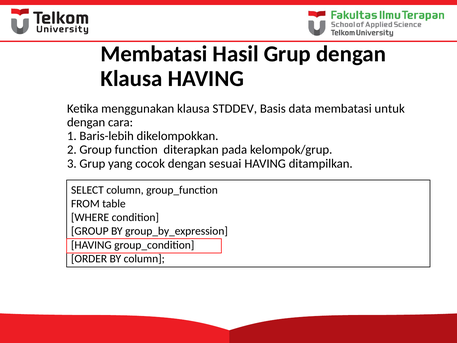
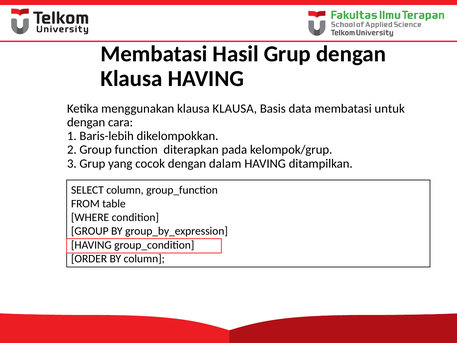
klausa STDDEV: STDDEV -> KLAUSA (235, 108)
sesuai: sesuai -> dalam (225, 163)
